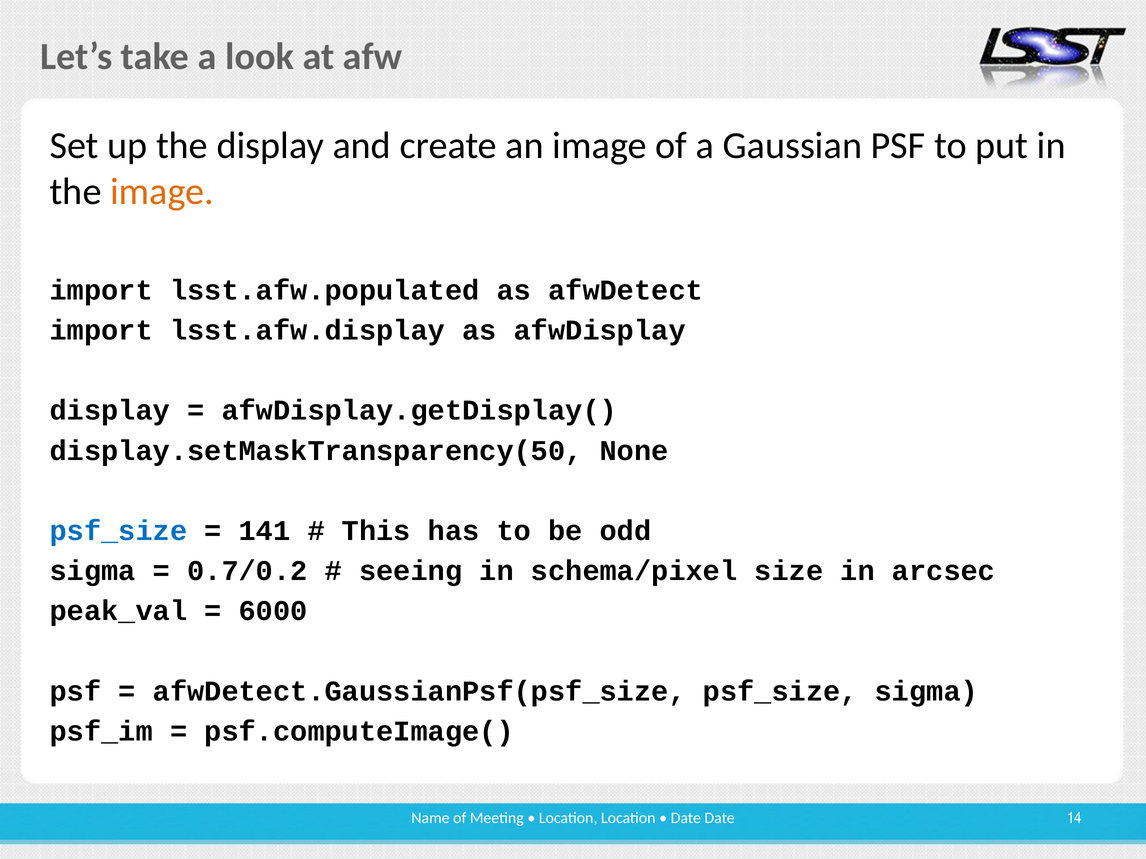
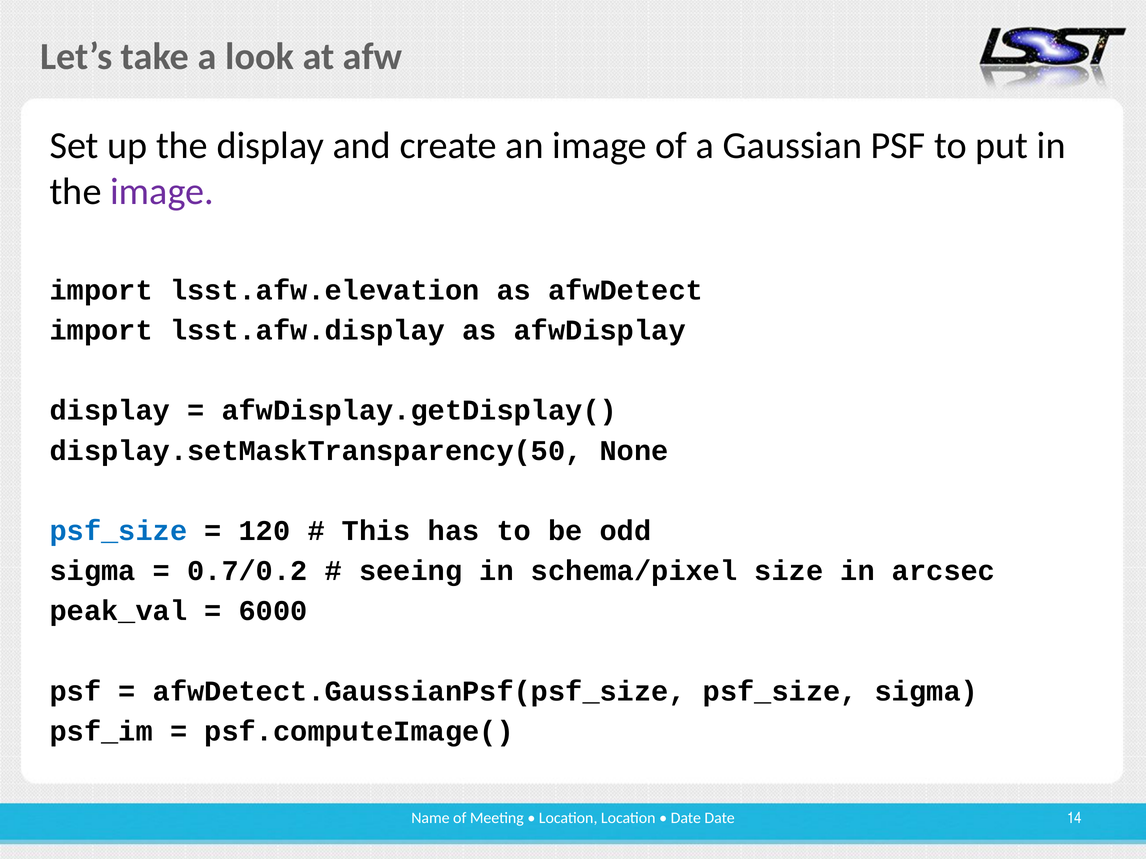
image colour: orange -> purple (162, 192)
lsst.afw.populated: lsst.afw.populated -> lsst.afw.elevation (325, 290)
141: 141 -> 120 (265, 531)
